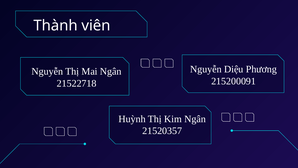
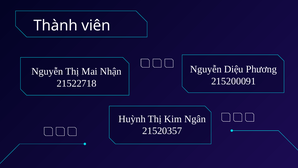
Mai Ngân: Ngân -> Nhận (111, 71)
